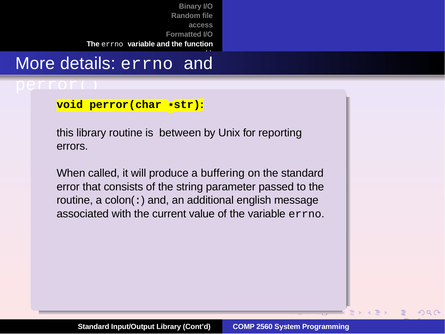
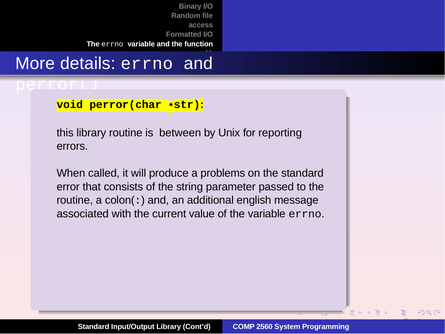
buffering: buffering -> problems (223, 173)
